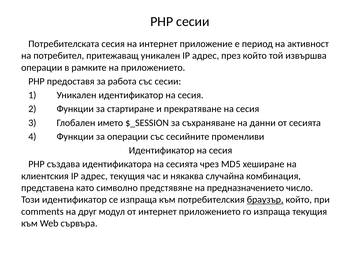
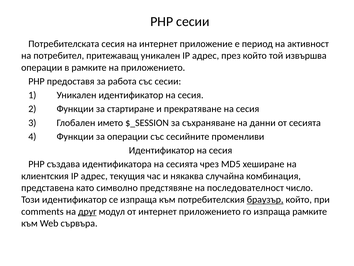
предназначението: предназначението -> последователност (245, 188)
друг underline: none -> present (87, 211)
изпраща текущия: текущия -> рамките (310, 211)
